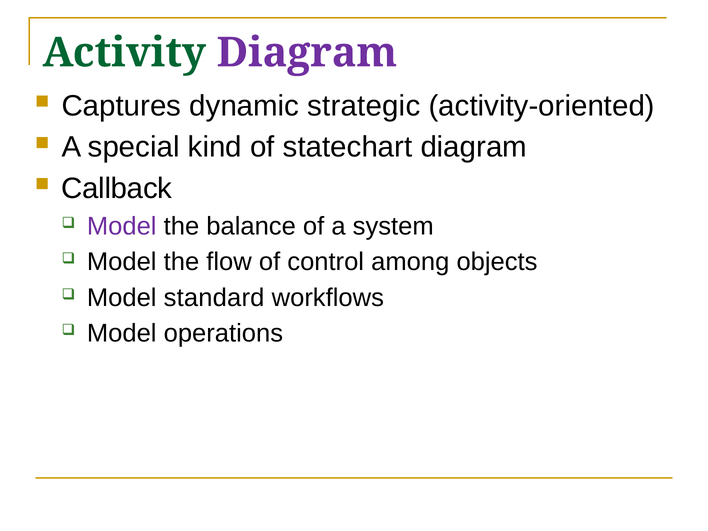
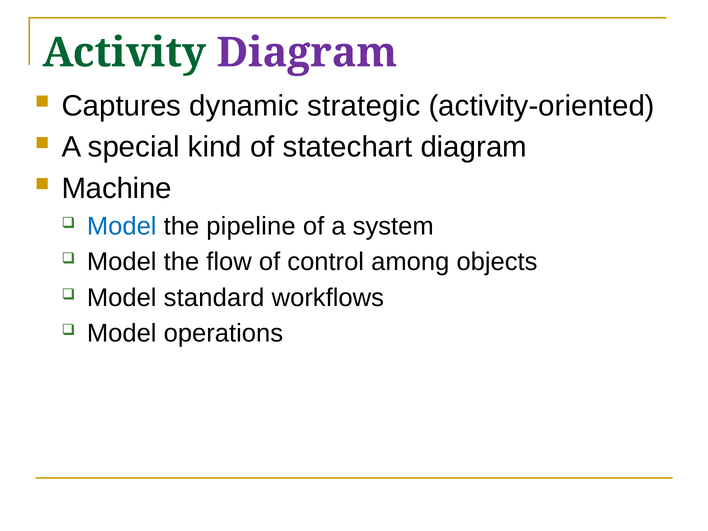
Callback: Callback -> Machine (117, 188)
Model colour: purple -> blue (122, 226)
balance: balance -> pipeline (251, 226)
